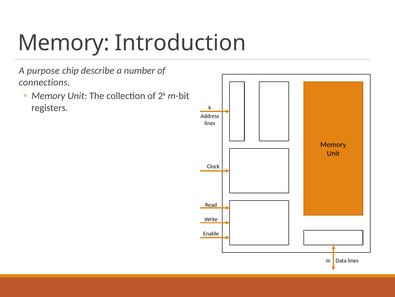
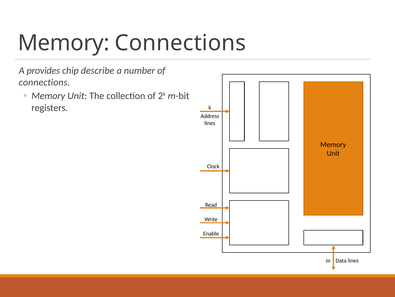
Memory Introduction: Introduction -> Connections (180, 43)
purpose: purpose -> provides (43, 70)
